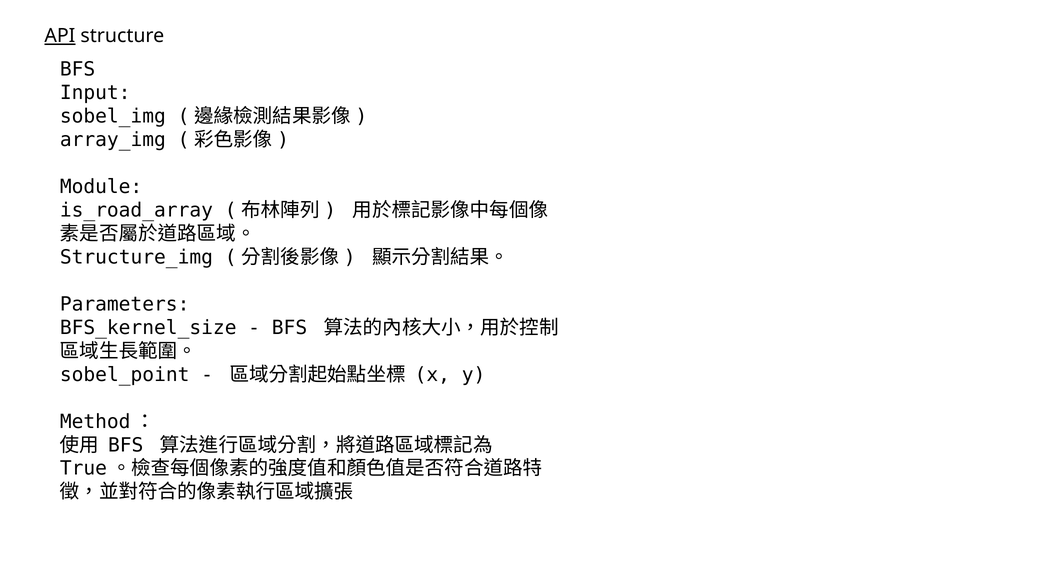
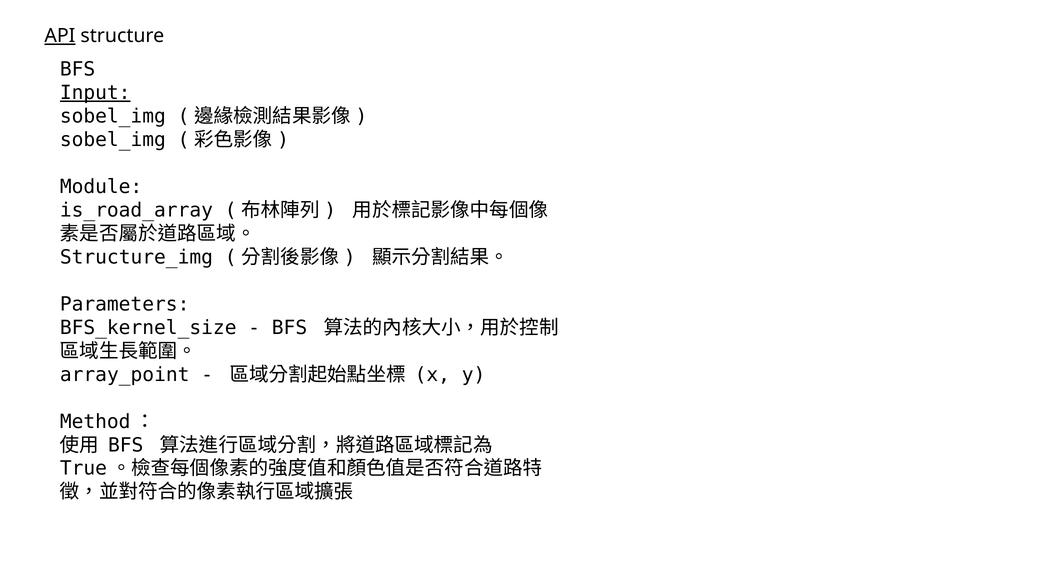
Input underline: none -> present (95, 93)
array_img: array_img -> sobel_img (113, 140)
sobel_point: sobel_point -> array_point (125, 375)
